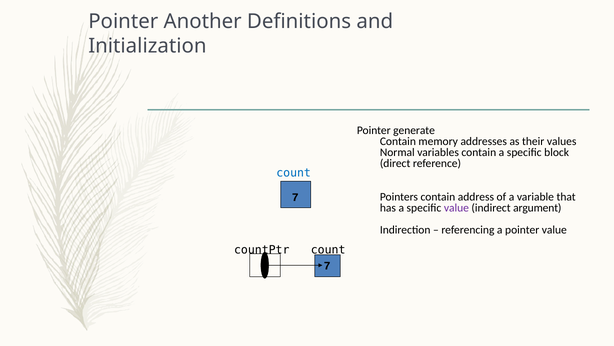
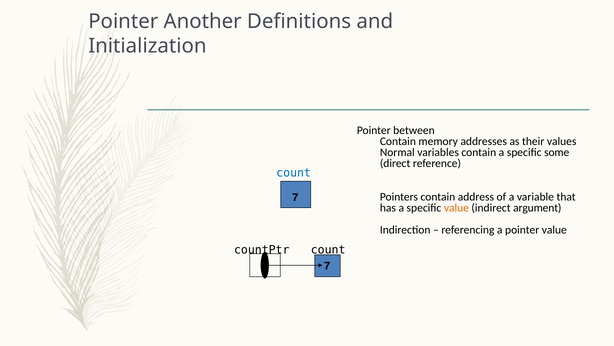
generate: generate -> between (414, 130)
block: block -> some (557, 152)
value colour: purple -> orange (456, 208)
